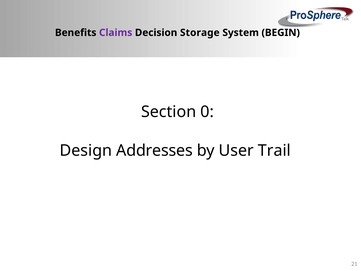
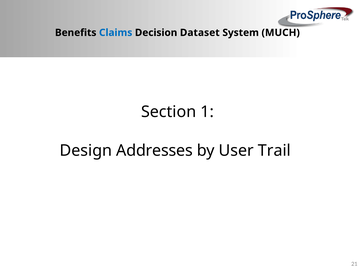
Claims colour: purple -> blue (116, 33)
Storage: Storage -> Dataset (200, 33)
BEGIN: BEGIN -> MUCH (281, 33)
0: 0 -> 1 (207, 112)
